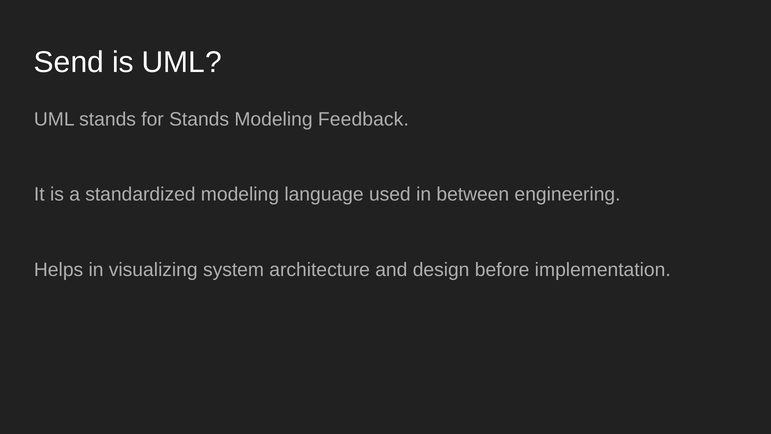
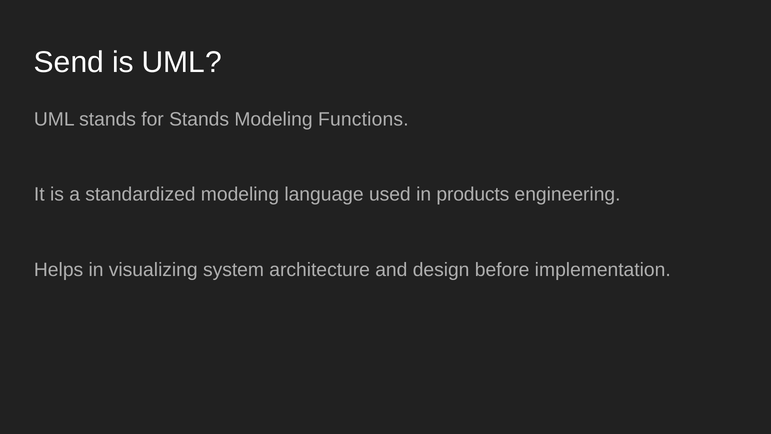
Feedback: Feedback -> Functions (363, 119)
between: between -> products (473, 194)
